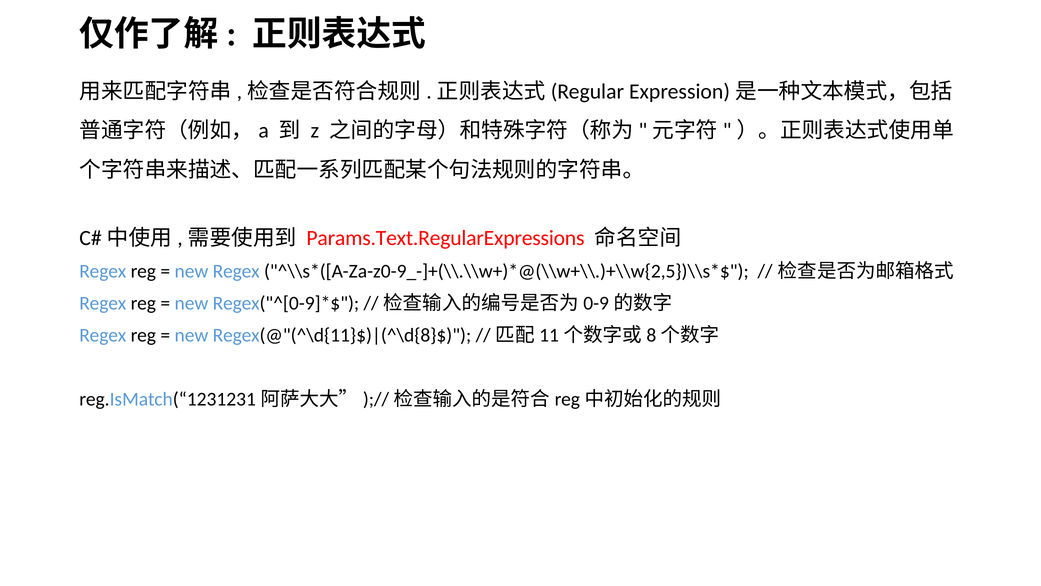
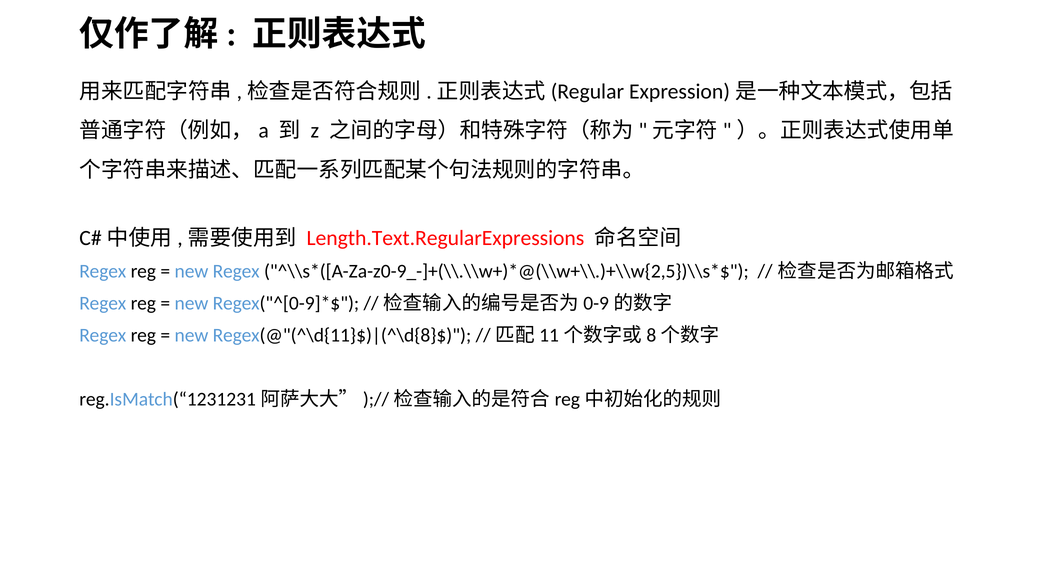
Params.Text.RegularExpressions: Params.Text.RegularExpressions -> Length.Text.RegularExpressions (445, 238)
